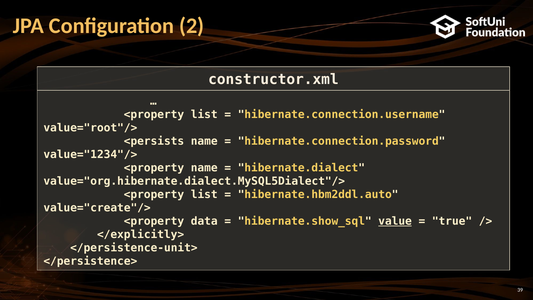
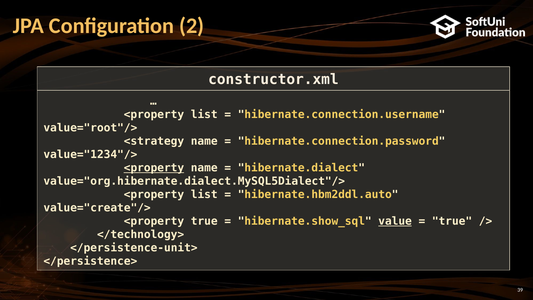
<persists: <persists -> <strategy (154, 141)
<property underline: none -> present (154, 168)
<property data: data -> true (204, 221)
</explicitly>: </explicitly> -> </technology> (141, 234)
